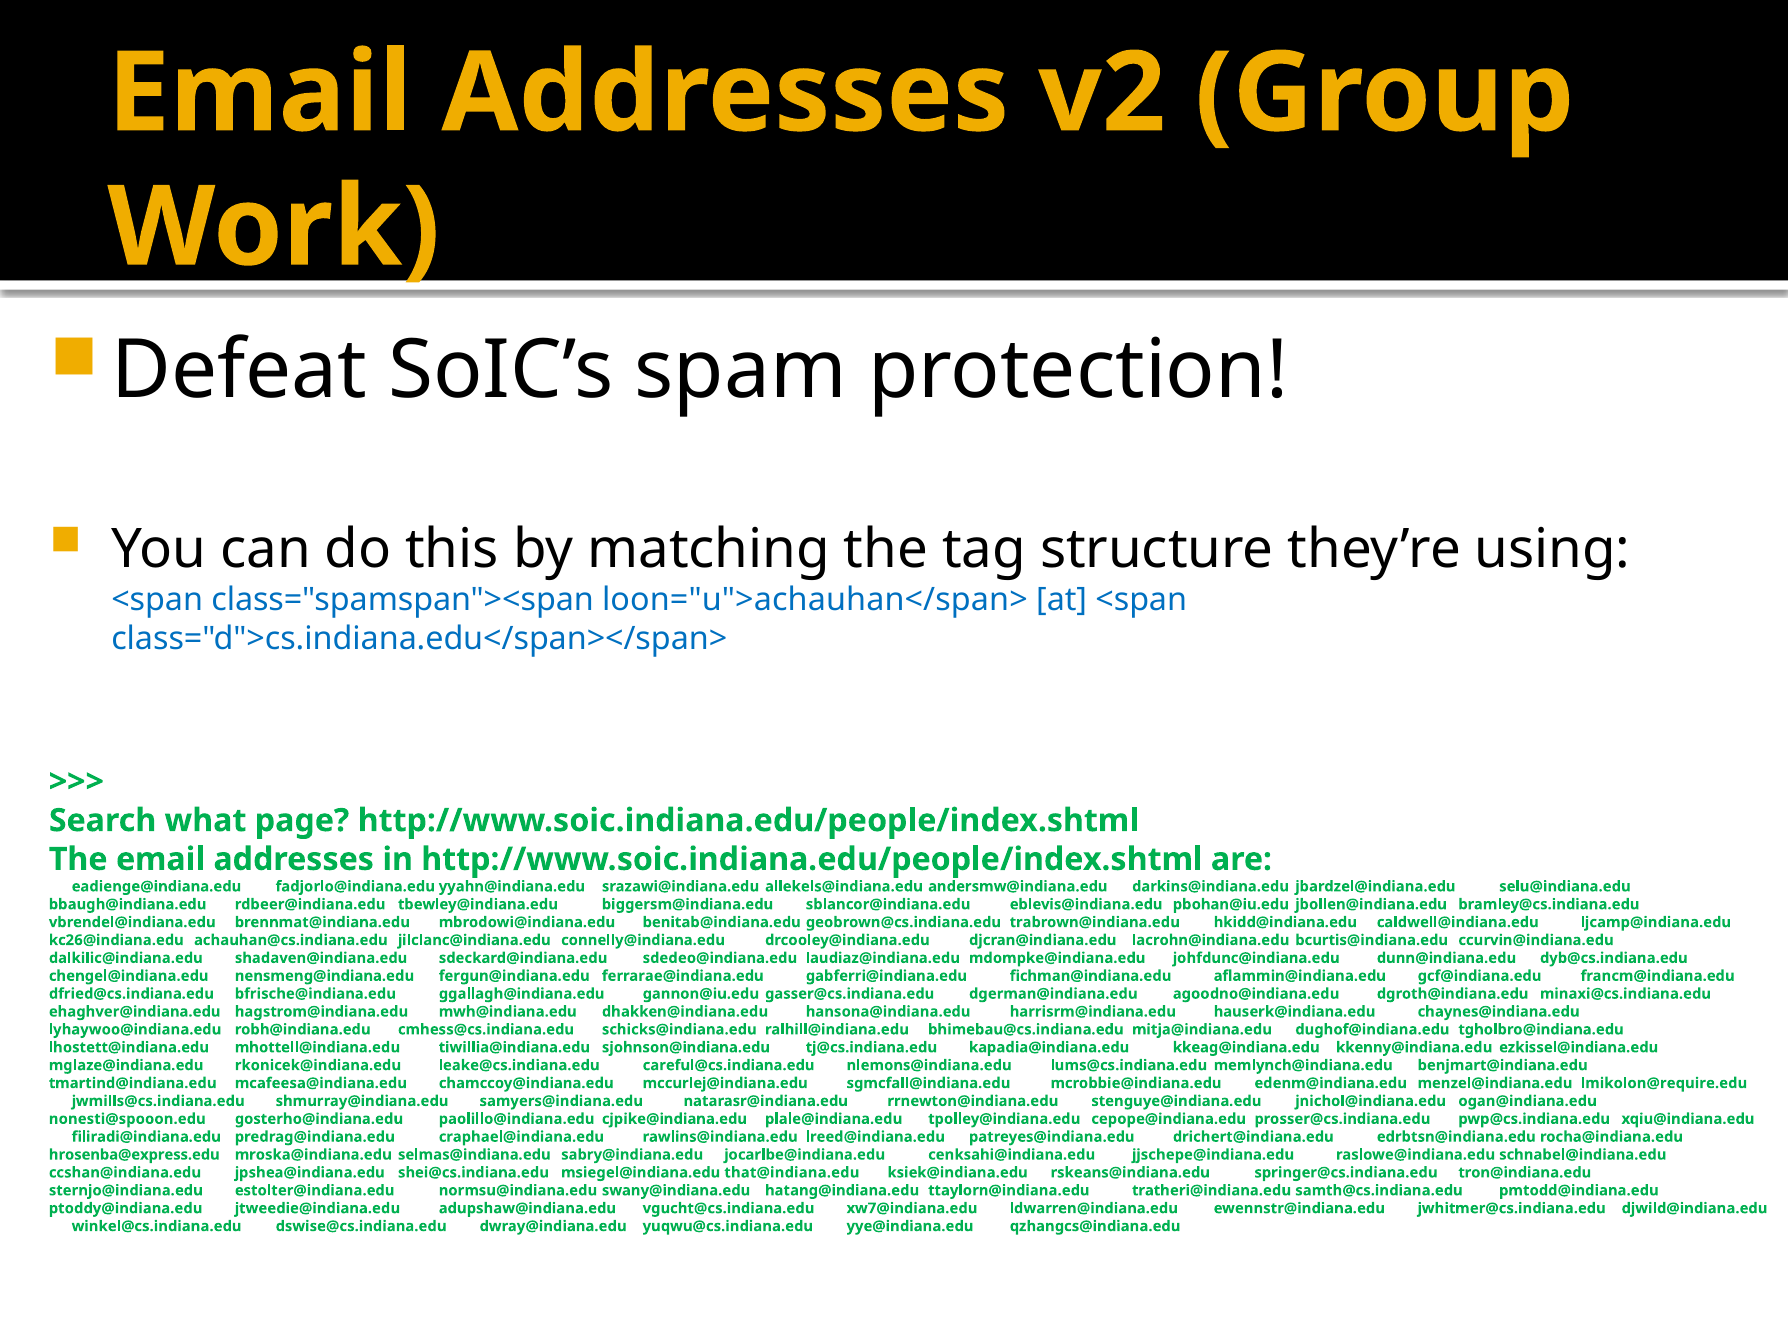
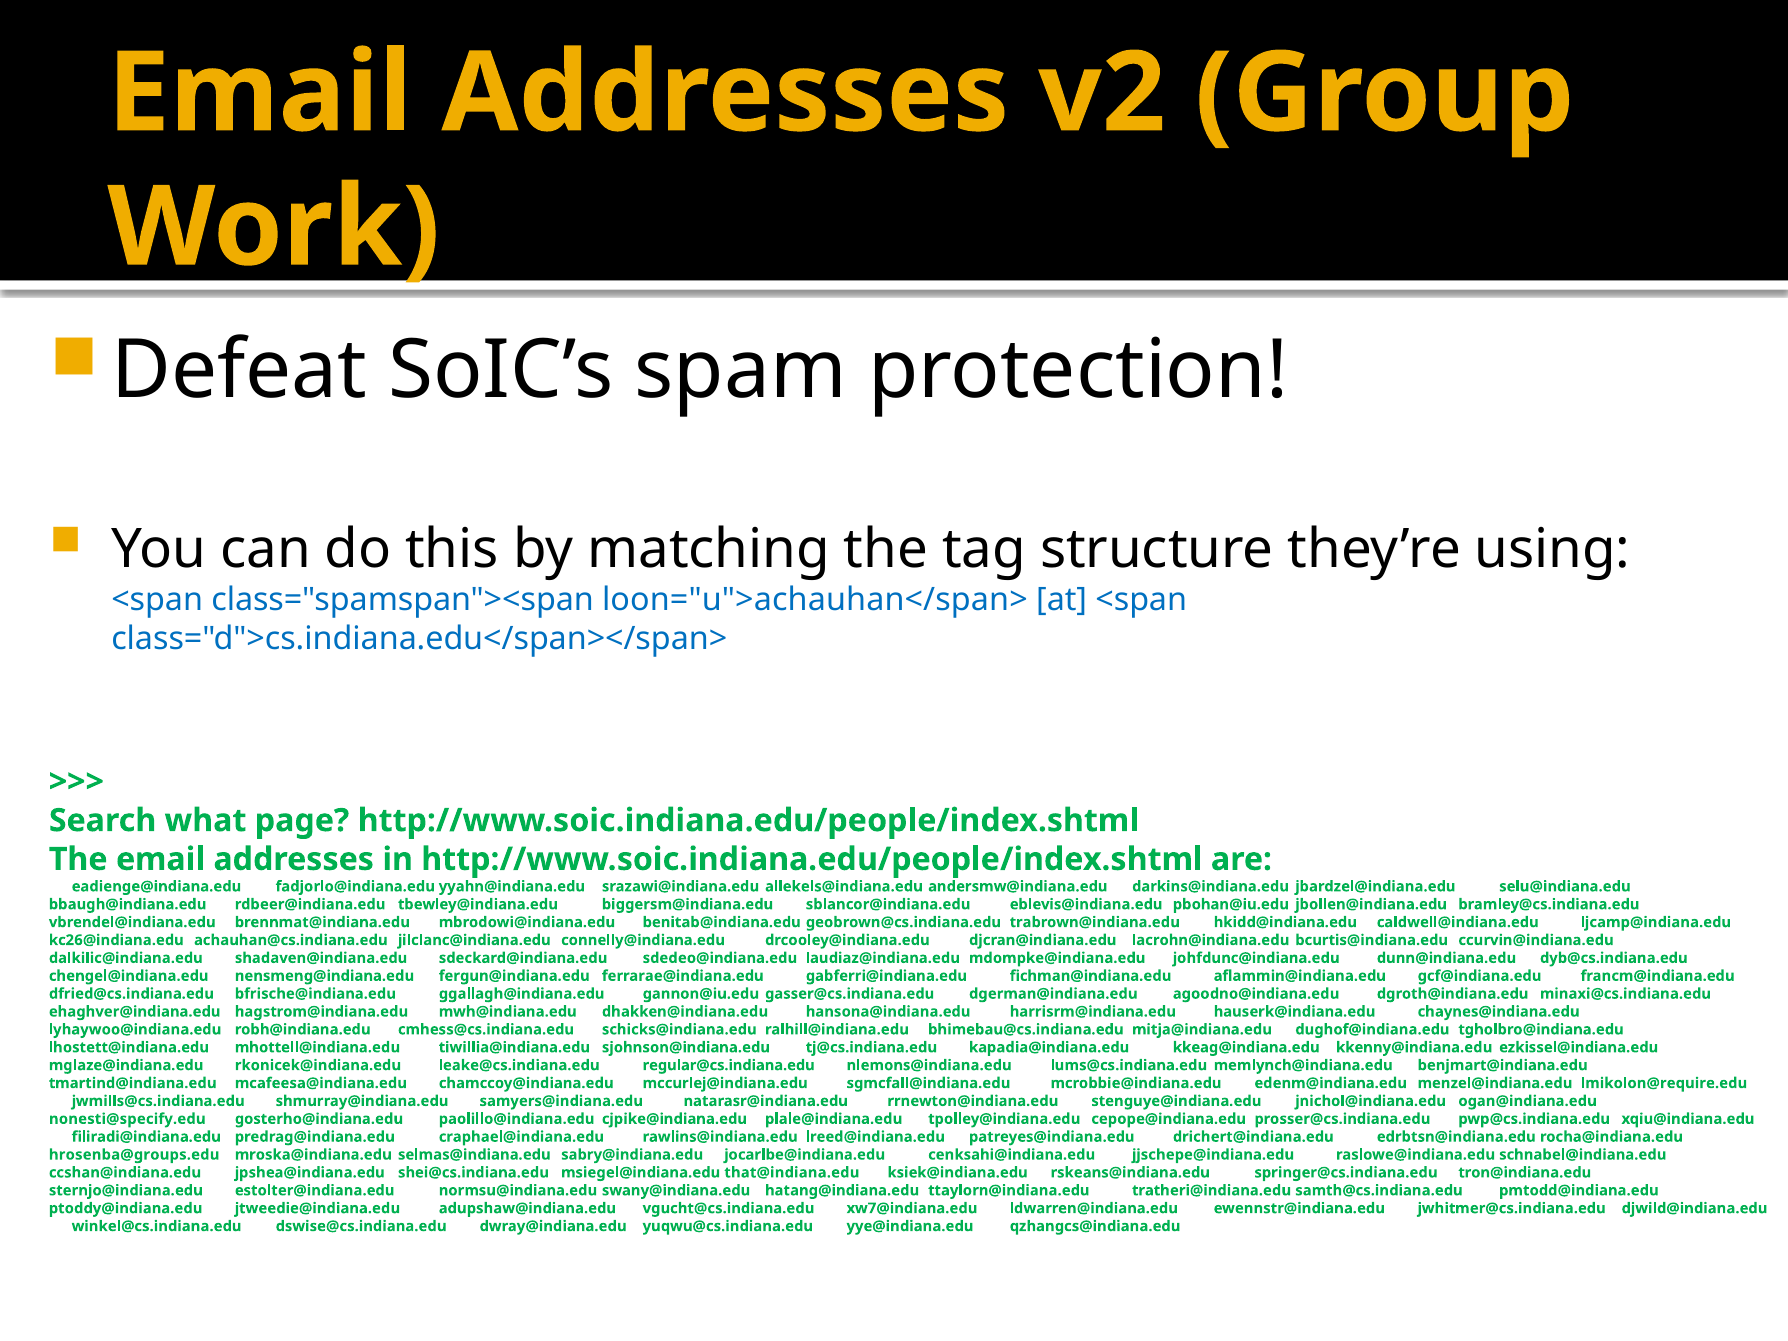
careful@cs.indiana.edu: careful@cs.indiana.edu -> regular@cs.indiana.edu (729, 1065)
nonesti@spooon.edu: nonesti@spooon.edu -> nonesti@specify.edu (127, 1119)
hrosenba@express.edu: hrosenba@express.edu -> hrosenba@groups.edu (134, 1155)
